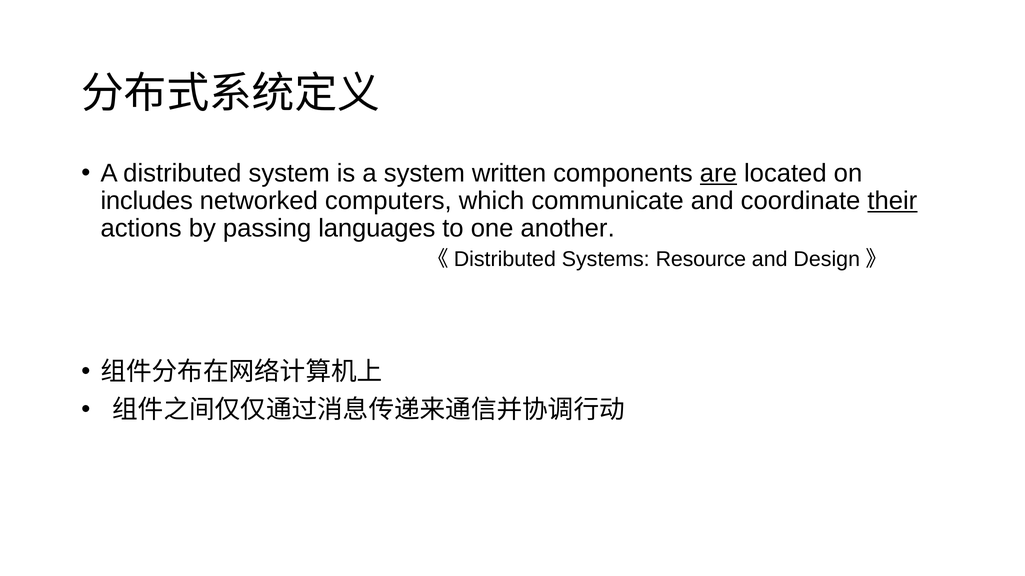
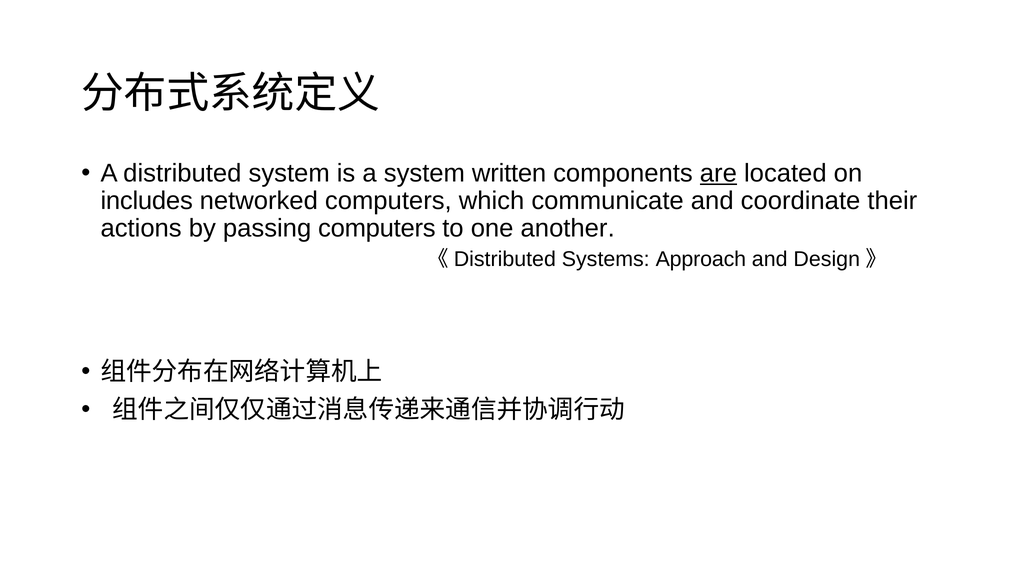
their underline: present -> none (892, 201)
passing languages: languages -> computers (377, 229)
Resource: Resource -> Approach (701, 259)
